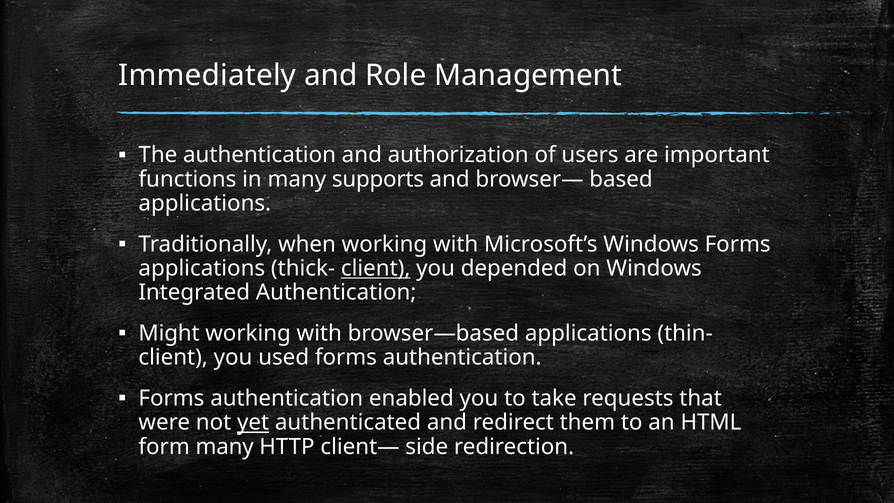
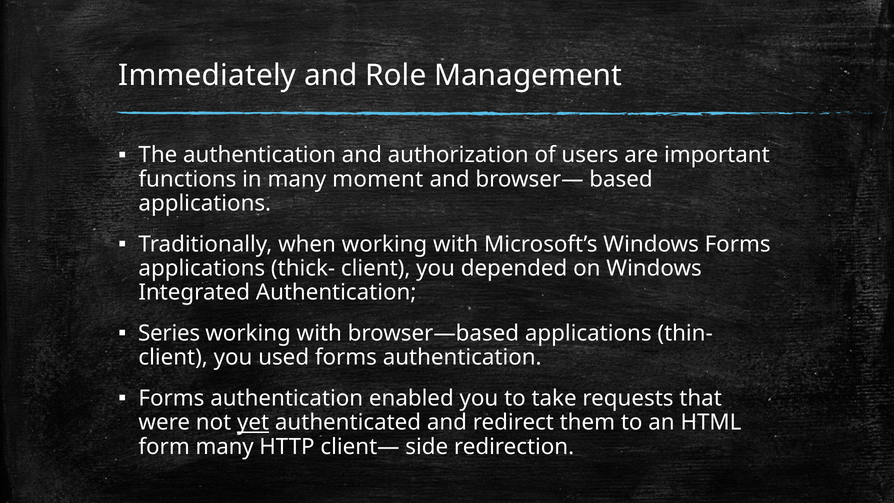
supports: supports -> moment (378, 179)
client underline: present -> none (376, 268)
Might: Might -> Series (169, 333)
